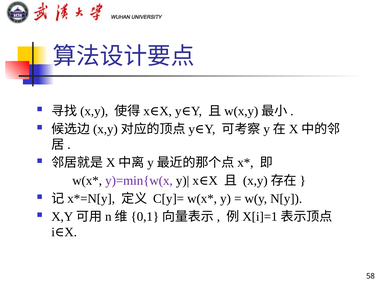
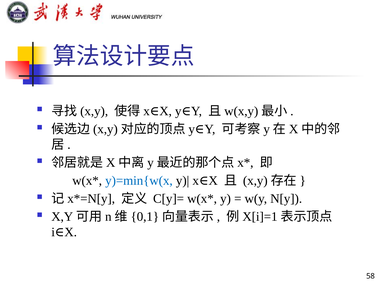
y)=min{w(x colour: purple -> blue (139, 181)
